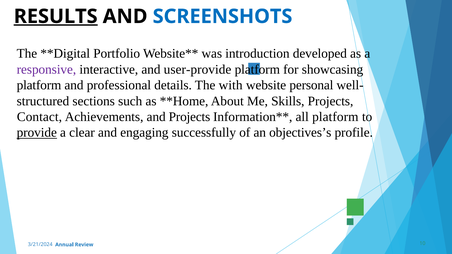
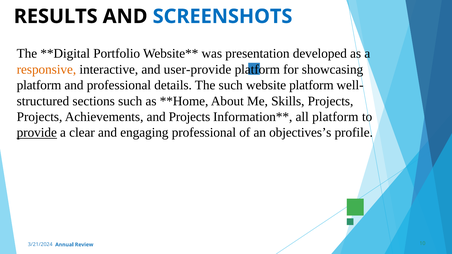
RESULTS underline: present -> none (56, 16)
introduction: introduction -> presentation (257, 54)
responsive colour: purple -> orange (46, 69)
The with: with -> such (231, 85)
website personal: personal -> platform (311, 85)
Contact: Contact -> Projects (40, 117)
engaging successfully: successfully -> professional (204, 133)
